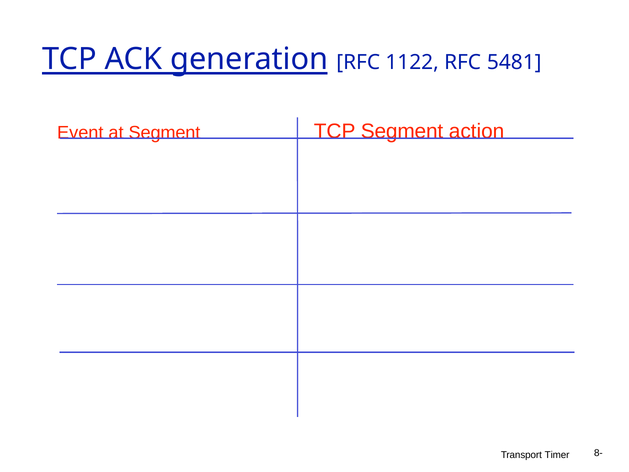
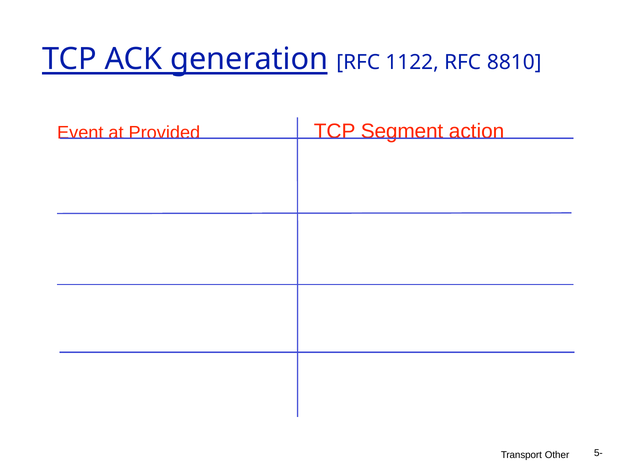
5481: 5481 -> 8810 (514, 63)
at Segment: Segment -> Provided (164, 132)
8-: 8- -> 5- (598, 453)
Timer: Timer -> Other (557, 455)
